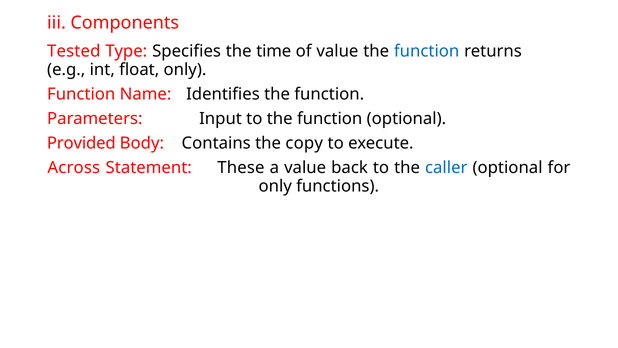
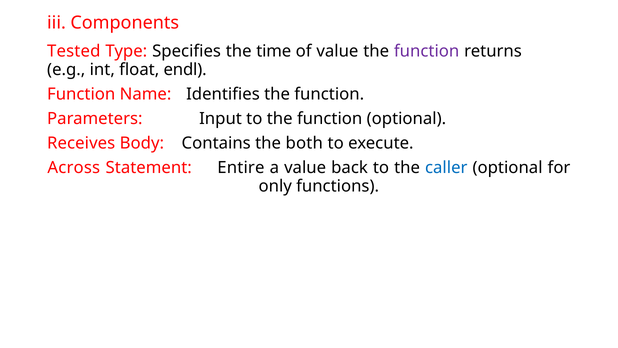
function colour: blue -> purple (427, 51)
float only: only -> endl (185, 69)
Provided: Provided -> Receives (81, 143)
copy: copy -> both (304, 143)
These: These -> Entire (241, 168)
